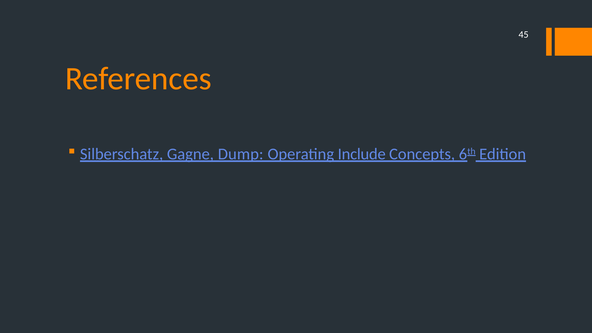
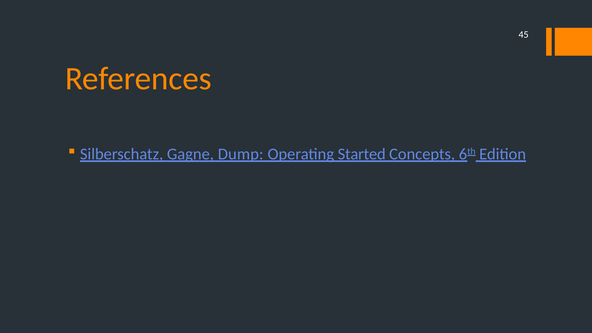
Include: Include -> Started (362, 154)
